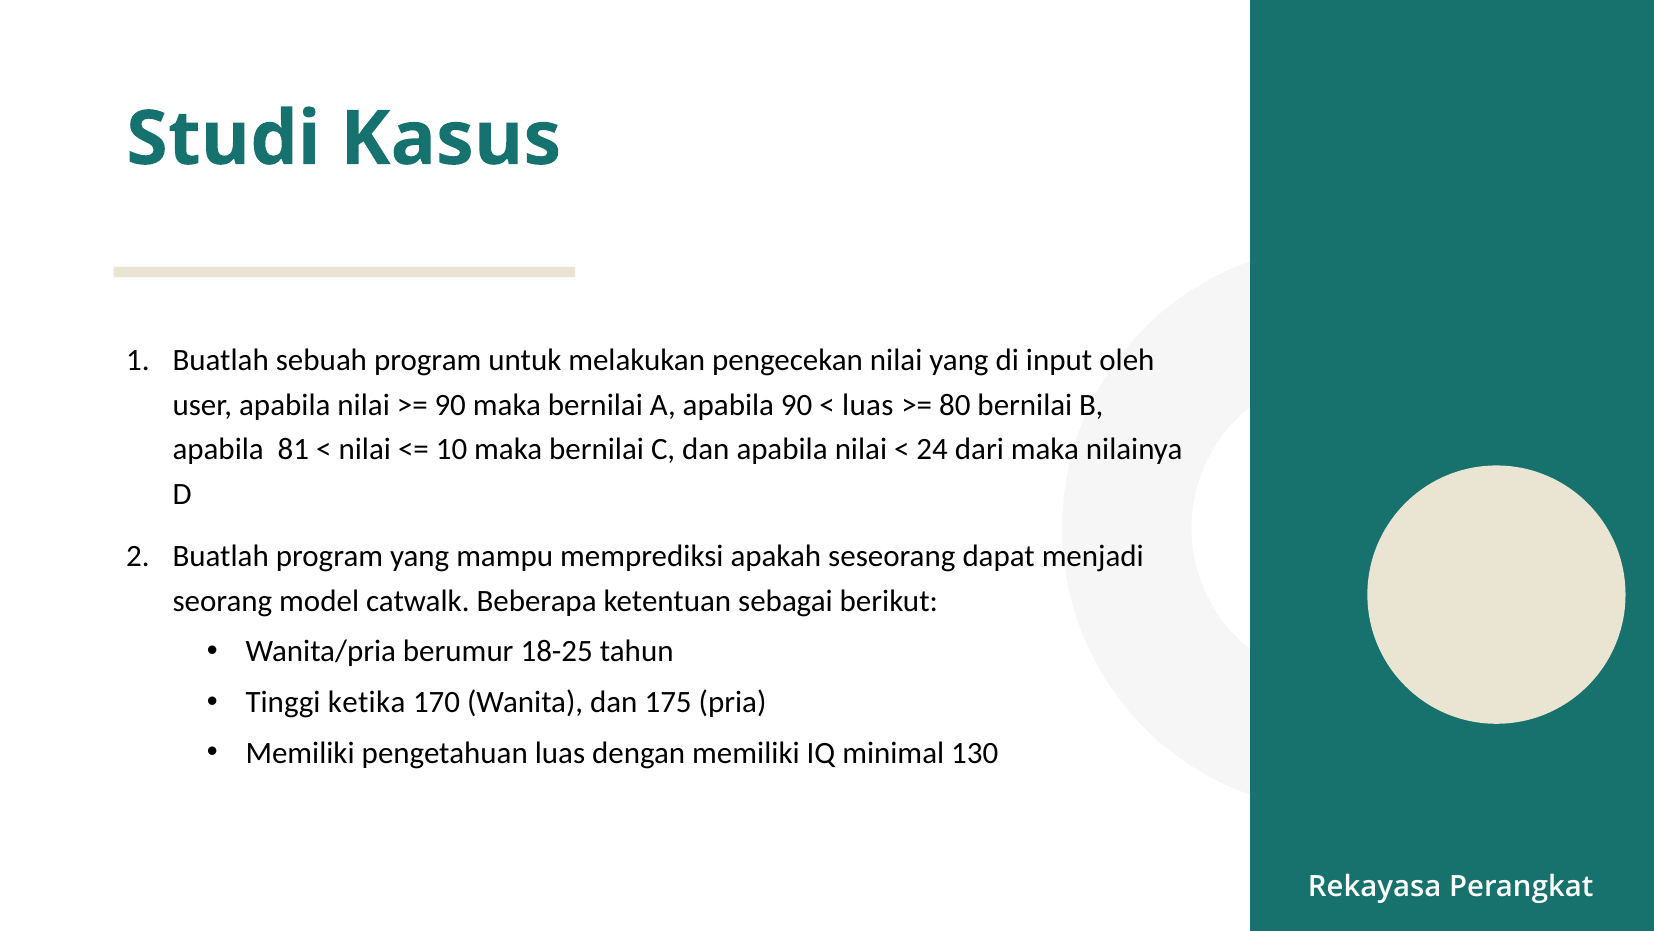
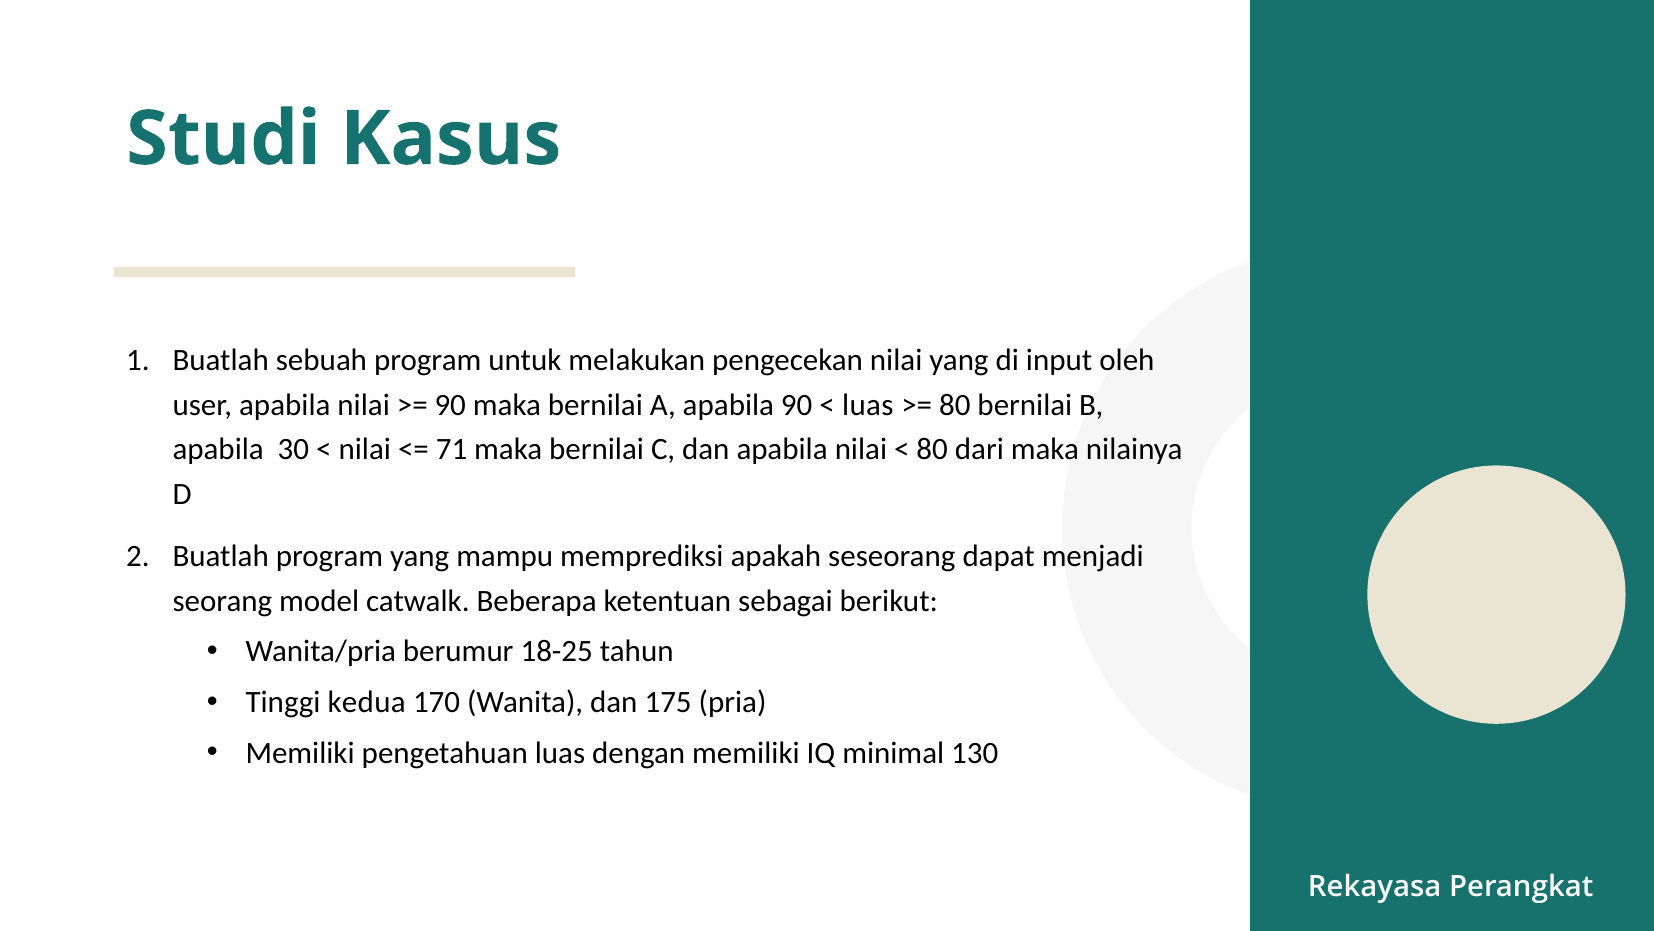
81: 81 -> 30 (293, 449)
10: 10 -> 71 (452, 449)
24: 24 -> 80 (932, 449)
ketika: ketika -> kedua (367, 702)
